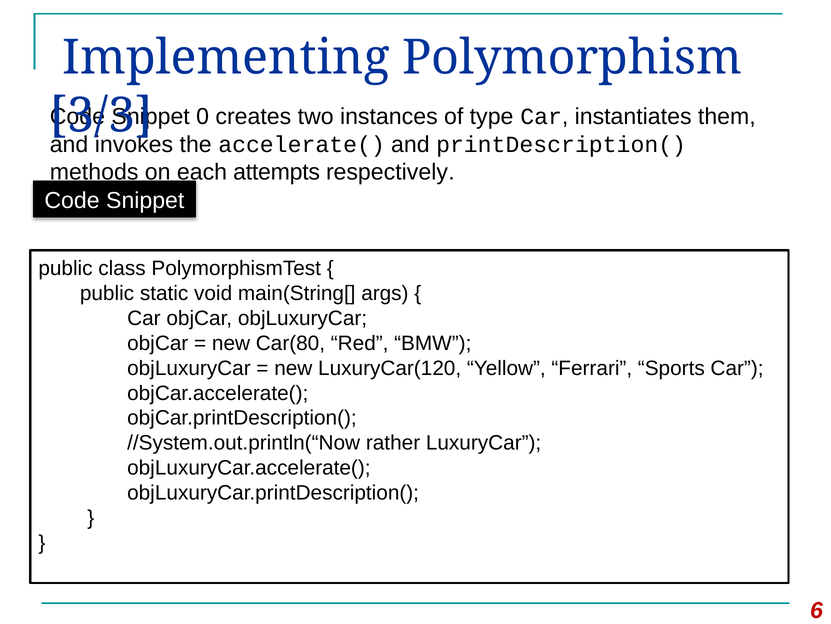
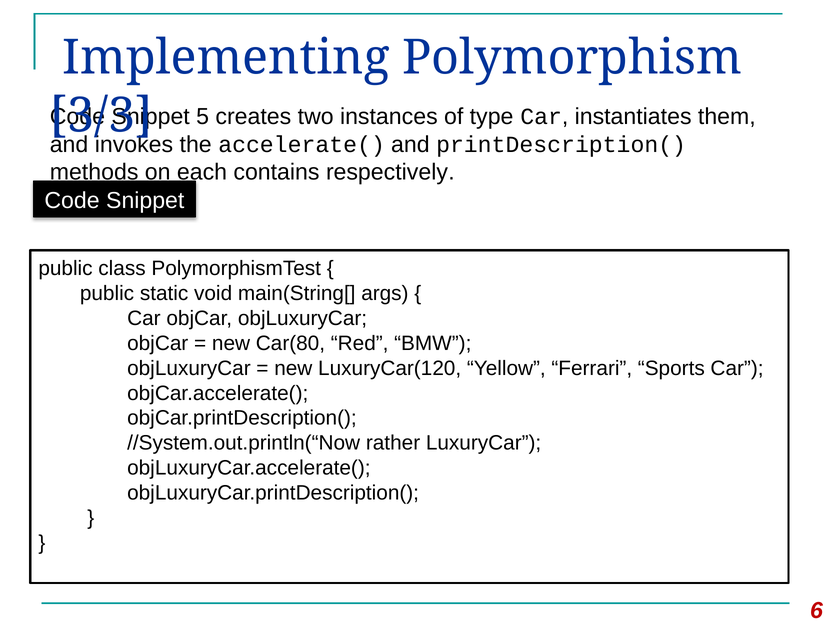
0: 0 -> 5 (203, 117)
attempts: attempts -> contains (276, 172)
